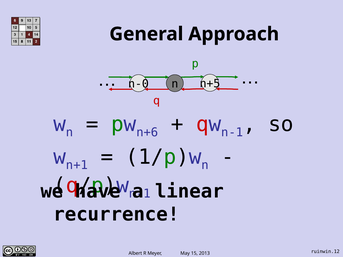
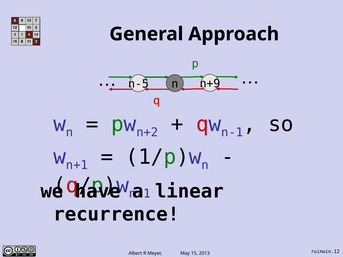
n-0: n-0 -> n-5 (138, 84)
n+5: n+5 -> n+9 (210, 84)
n+6: n+6 -> n+2 (147, 132)
